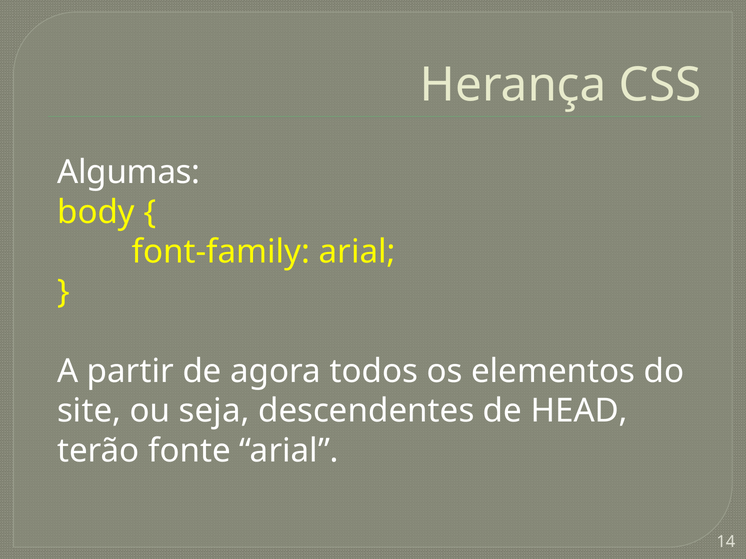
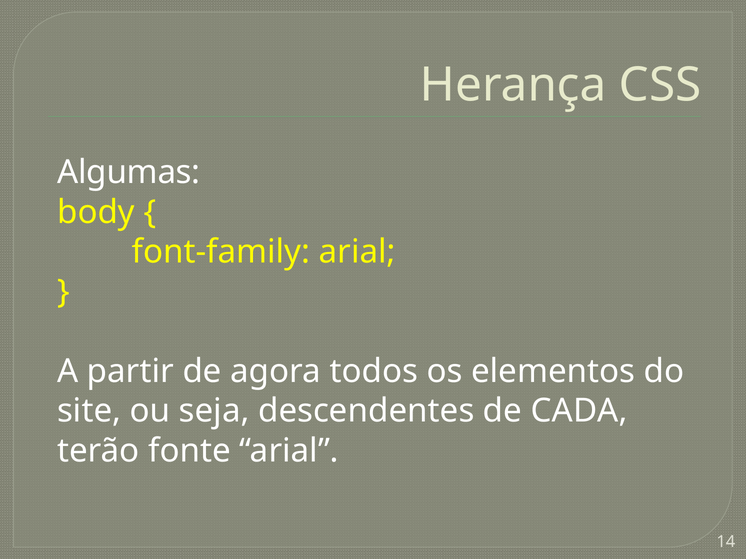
HEAD: HEAD -> CADA (579, 411)
